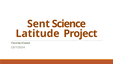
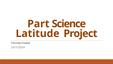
Sent: Sent -> Part (38, 24)
